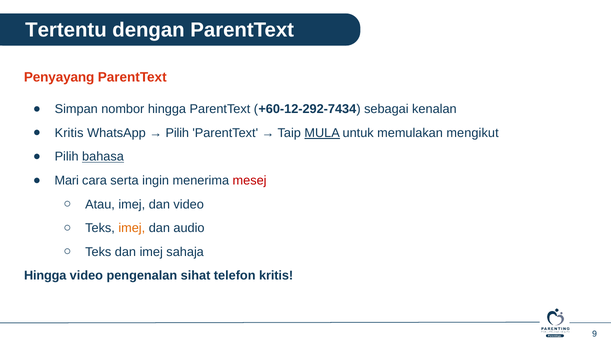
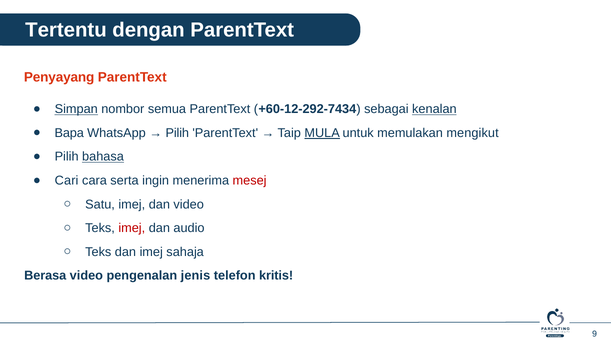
Simpan underline: none -> present (76, 109)
nombor hingga: hingga -> semua (167, 109)
kenalan underline: none -> present (434, 109)
Kritis: Kritis -> Bapa (69, 133)
Mari: Mari -> Cari (67, 180)
Atau: Atau -> Satu (100, 204)
imej colour: orange -> red (132, 228)
Hingga: Hingga -> Berasa (45, 275)
sihat: sihat -> jenis (195, 275)
